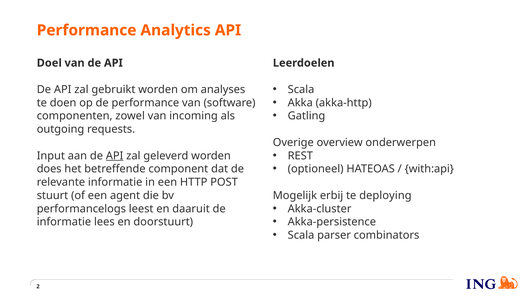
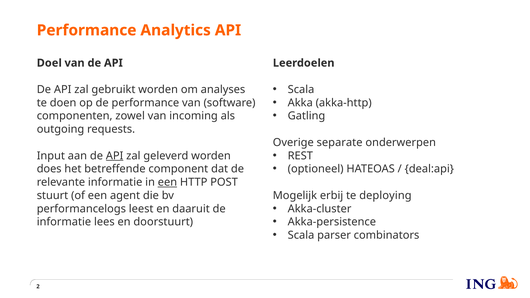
overview: overview -> separate (340, 143)
with:api: with:api -> deal:api (429, 169)
een underline: none -> present (167, 182)
